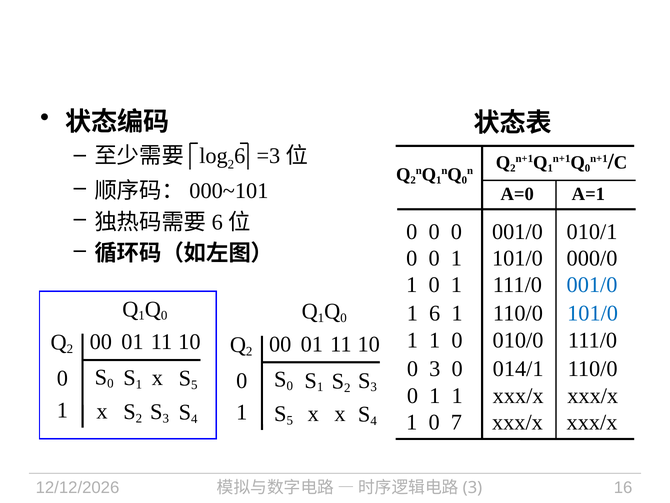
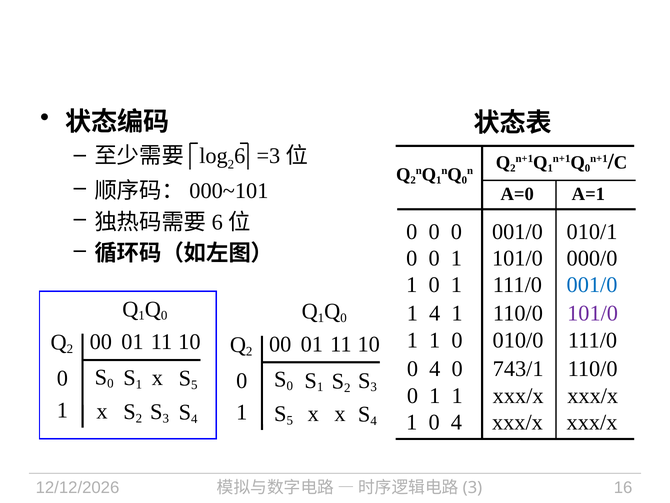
1 6: 6 -> 4 (435, 313)
101/0 colour: blue -> purple (593, 313)
3: 3 -> 4 (435, 369)
014/1: 014/1 -> 743/1 (518, 369)
7: 7 -> 4 (456, 422)
